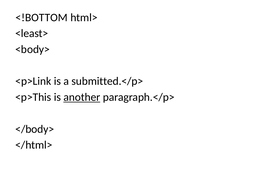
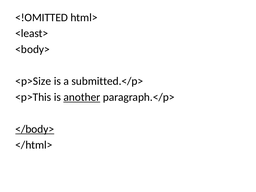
<!BOTTOM: <!BOTTOM -> <!OMITTED (42, 17)
<p>Link: <p>Link -> <p>Size (33, 81)
</body> underline: none -> present (35, 129)
